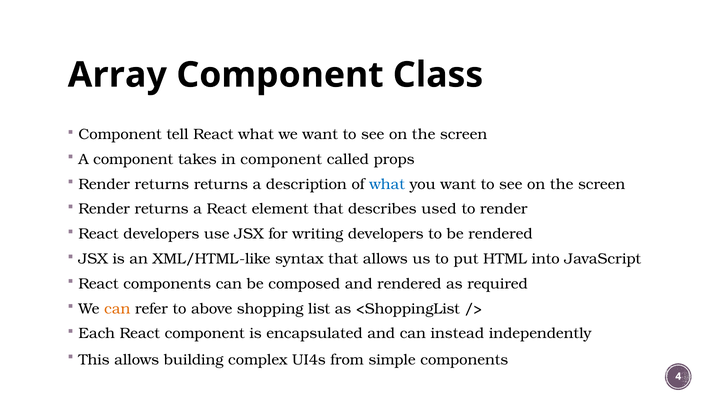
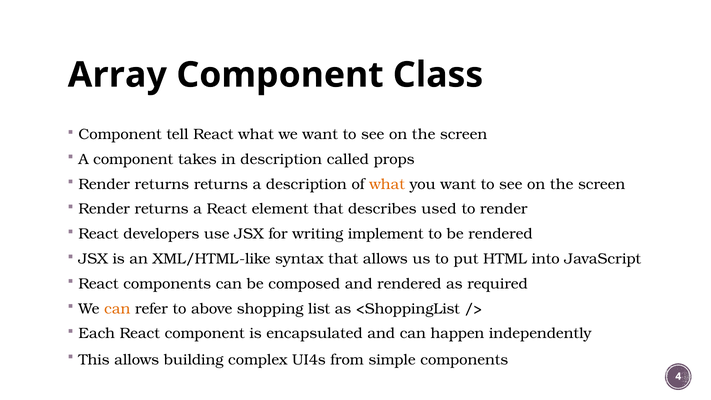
in component: component -> description (281, 159)
what colour: blue -> orange (387, 184)
writing developers: developers -> implement (386, 234)
instead: instead -> happen (457, 334)
